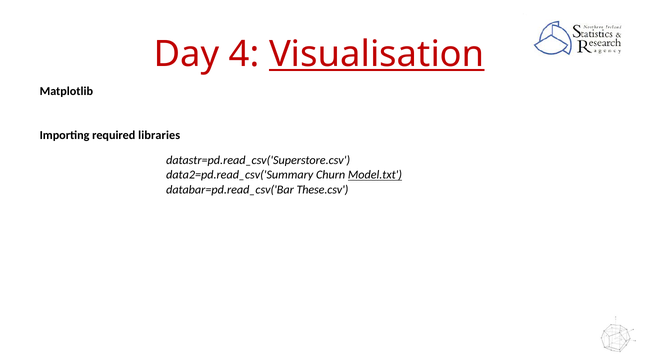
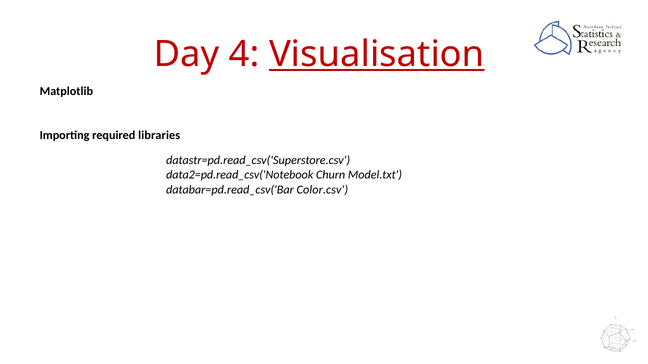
data2=pd.read_csv('Summary: data2=pd.read_csv('Summary -> data2=pd.read_csv('Notebook (240, 175)
Model.txt underline: present -> none (375, 175)
These.csv: These.csv -> Color.csv (322, 190)
